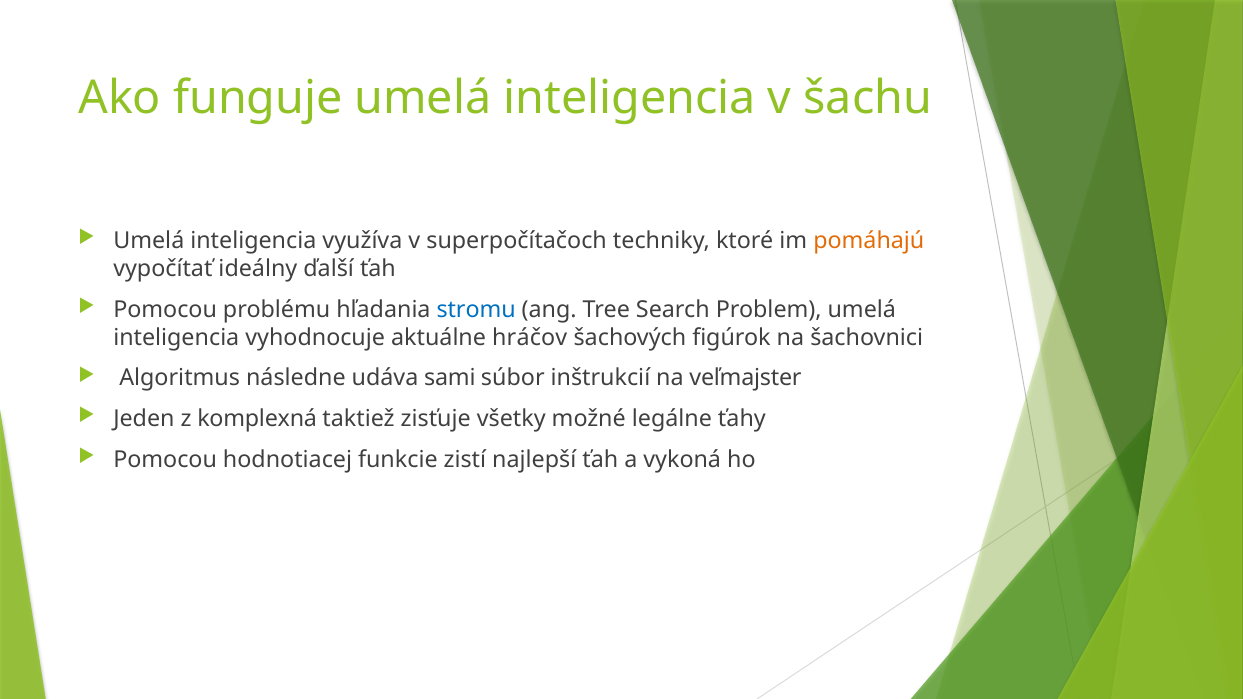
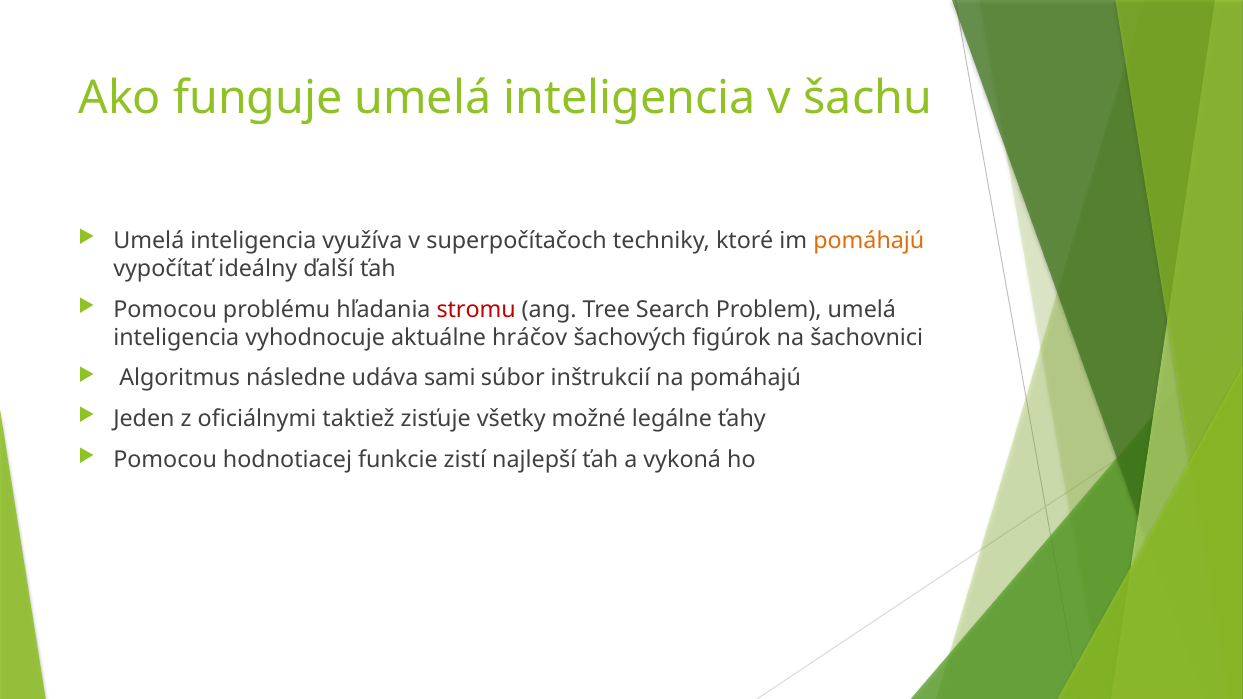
stromu colour: blue -> red (476, 309)
na veľmajster: veľmajster -> pomáhajú (745, 378)
komplexná: komplexná -> oficiálnymi (257, 419)
